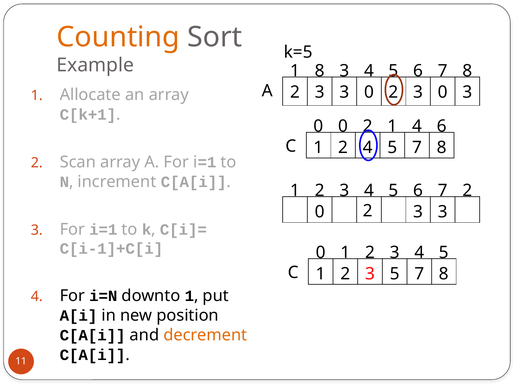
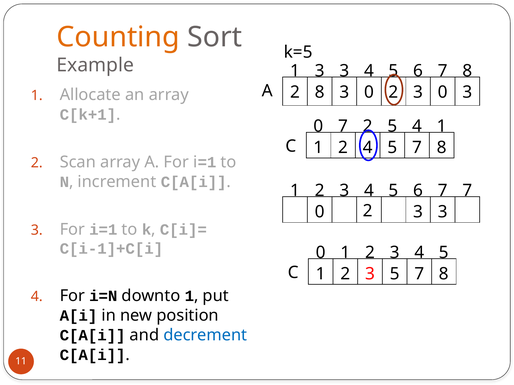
1 8: 8 -> 3 (320, 71)
3: 3 -> 8 (320, 92)
0 0: 0 -> 7 (343, 126)
1: 1 -> 5 (392, 126)
4 6: 6 -> 1 (442, 126)
7 2: 2 -> 7 (467, 191)
decrement colour: orange -> blue (205, 336)
